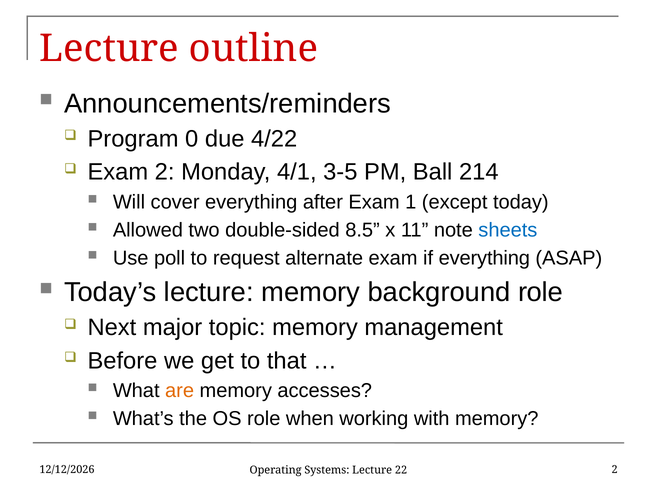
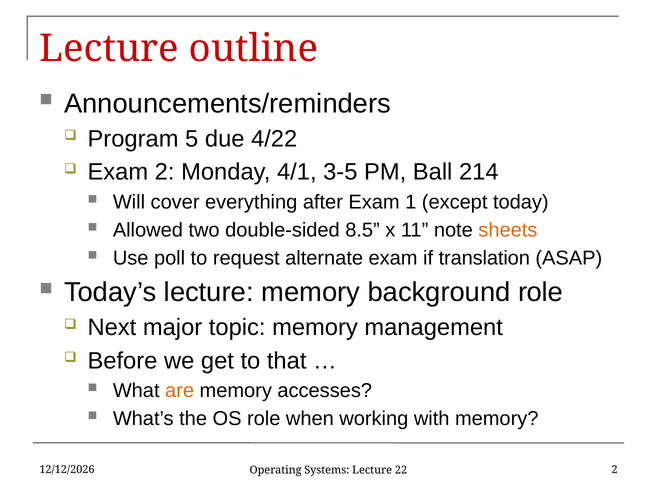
0: 0 -> 5 (192, 139)
sheets colour: blue -> orange (508, 230)
if everything: everything -> translation (484, 258)
